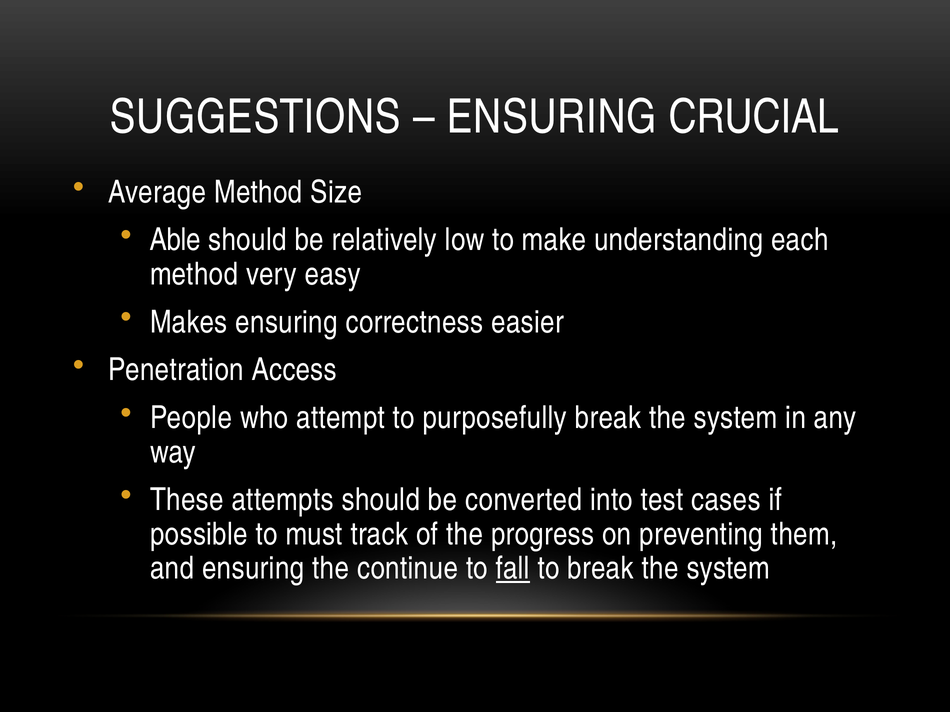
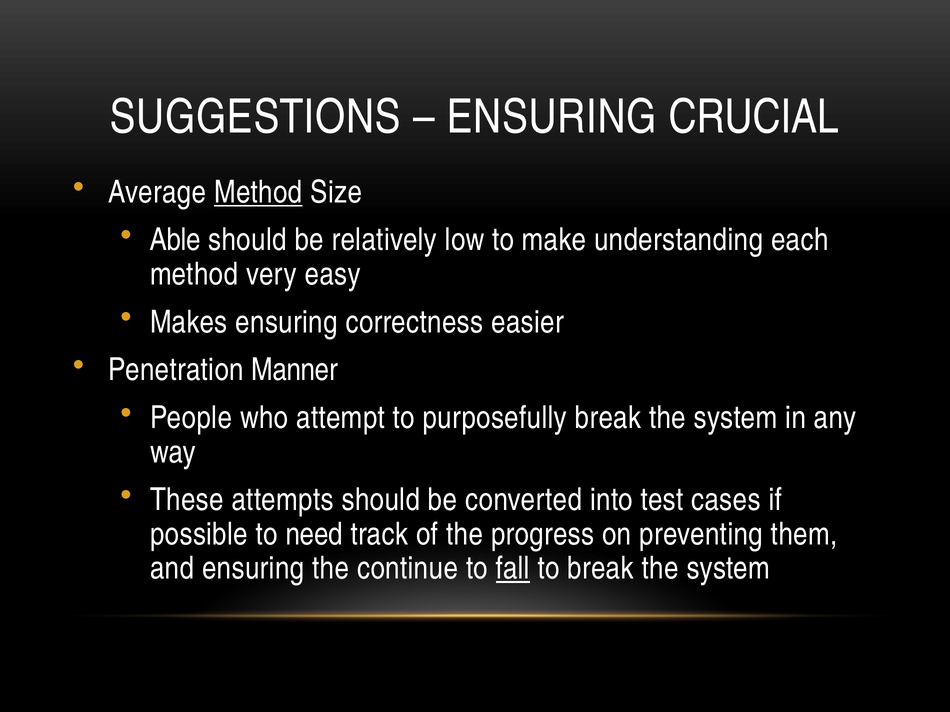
Method underline: none -> present (258, 192)
Access: Access -> Manner (294, 370)
must: must -> need (314, 535)
